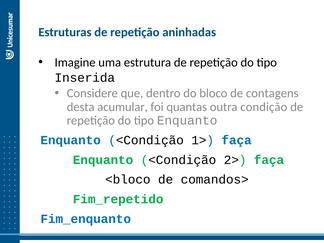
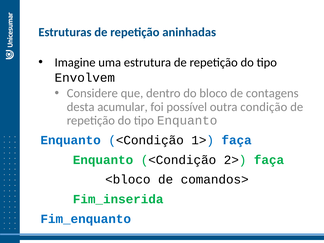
Inserida: Inserida -> Envolvem (85, 78)
quantas: quantas -> possível (187, 107)
Fim_repetido: Fim_repetido -> Fim_inserida (118, 199)
